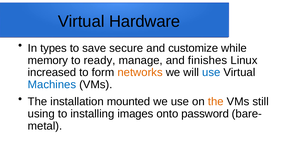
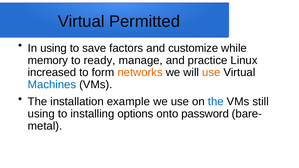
Hardware: Hardware -> Permitted (145, 21)
In types: types -> using (54, 48)
secure: secure -> factors (126, 48)
finishes: finishes -> practice (208, 60)
use colour: blue -> orange (211, 73)
mounted: mounted -> example (128, 102)
the colour: orange -> blue (216, 102)
images: images -> options (135, 114)
